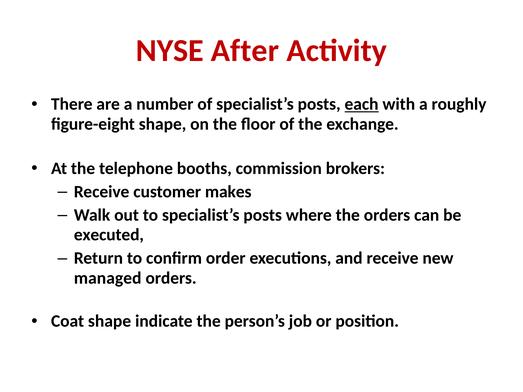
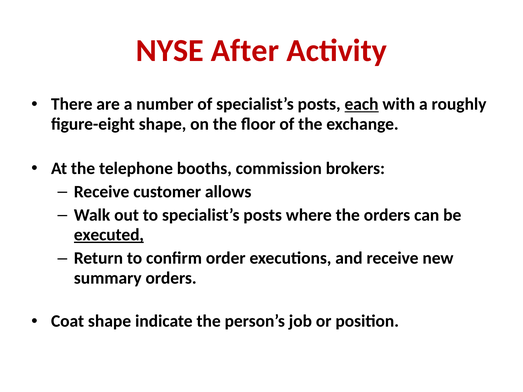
makes: makes -> allows (228, 192)
executed underline: none -> present (109, 235)
managed: managed -> summary (108, 278)
